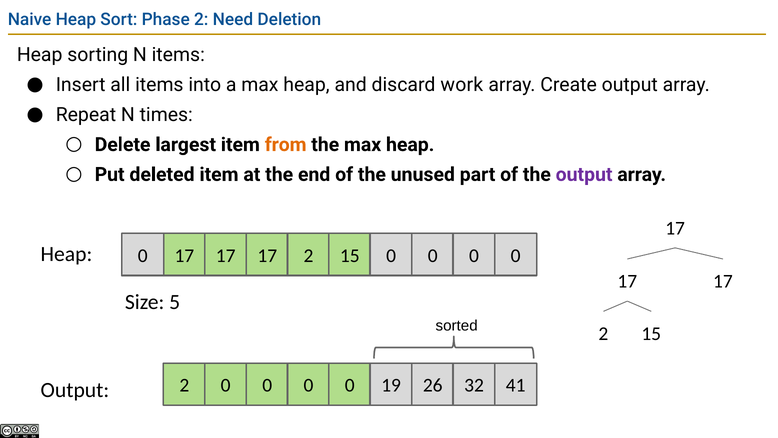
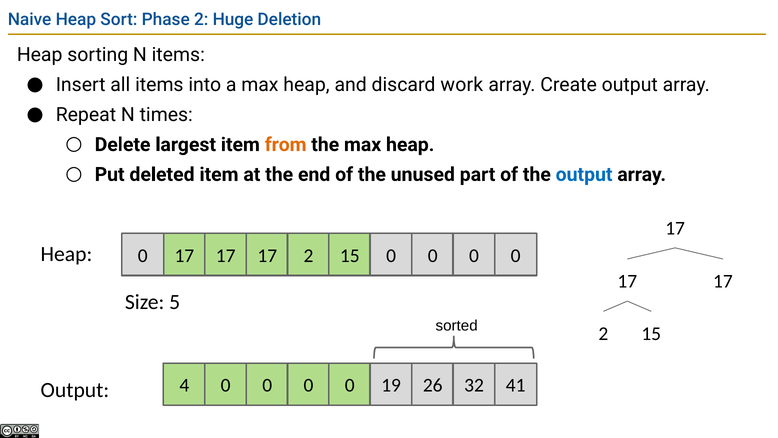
Need: Need -> Huge (233, 19)
output colour: purple -> blue (584, 174)
Output 2: 2 -> 4 (184, 385)
